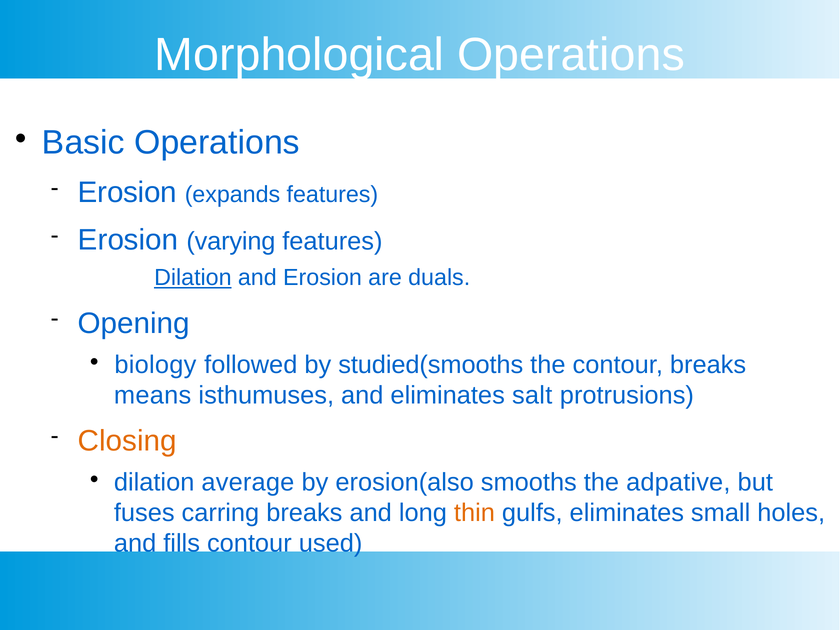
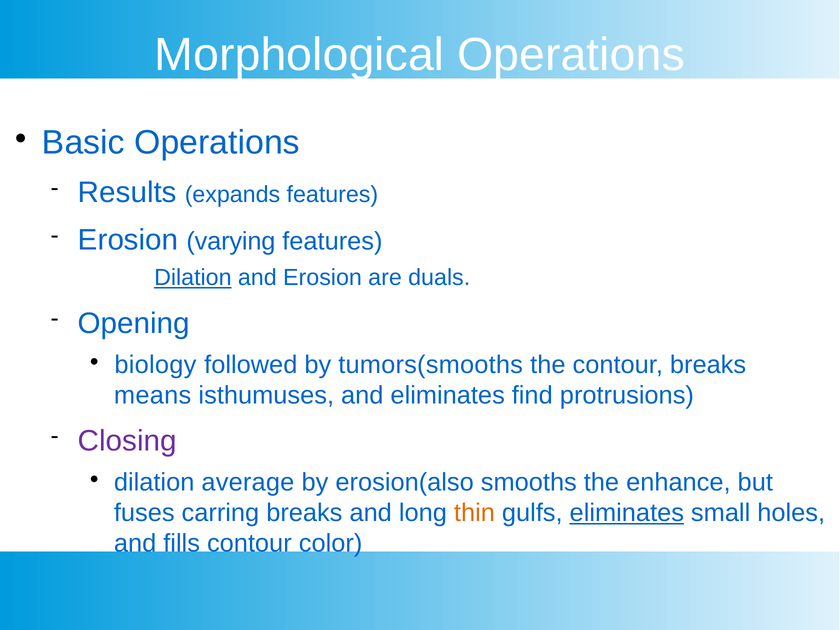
Erosion: Erosion -> Results (127, 192)
studied(smooths: studied(smooths -> tumors(smooths (431, 365)
salt: salt -> find (532, 395)
Closing colour: orange -> purple (127, 441)
adpative: adpative -> enhance (678, 482)
eliminates underline: none -> present (627, 513)
used: used -> color (331, 543)
